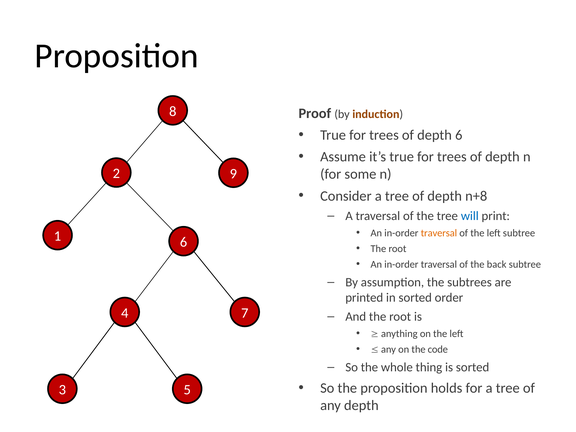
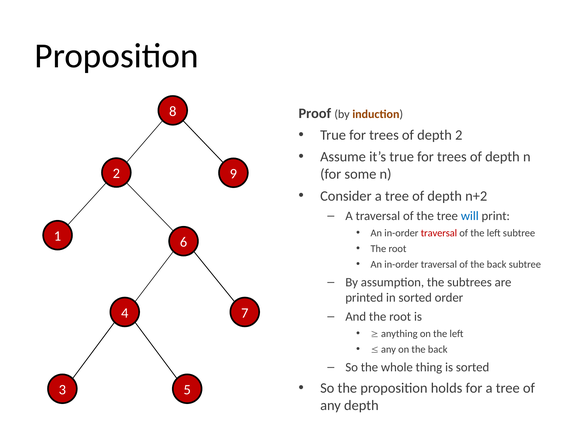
of depth 6: 6 -> 2 (459, 135)
n+8: n+8 -> n+2 (476, 196)
traversal colour: orange -> red (439, 233)
on the code: code -> back (438, 349)
